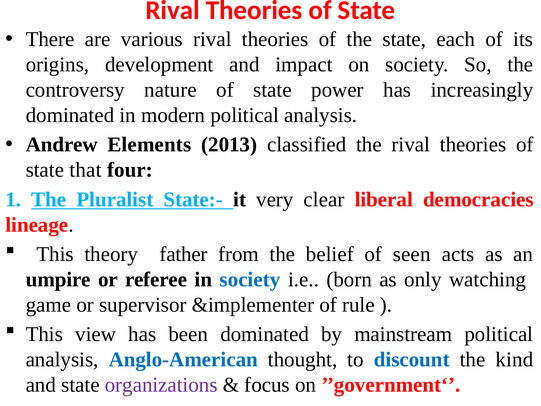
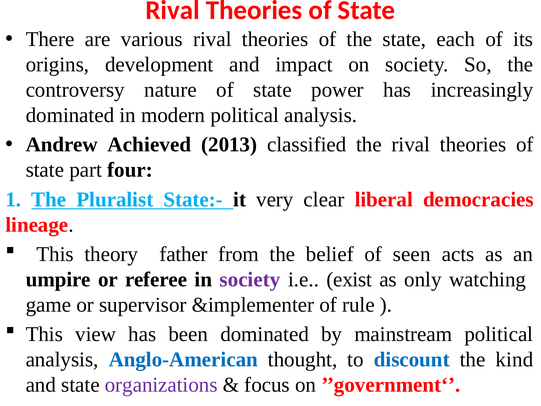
Elements: Elements -> Achieved (149, 145)
that: that -> part (86, 170)
society colour: blue -> purple (250, 279)
born: born -> exist (349, 279)
